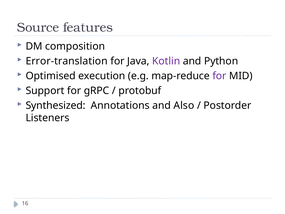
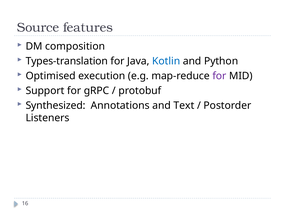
Error-translation: Error-translation -> Types-translation (67, 61)
Kotlin colour: purple -> blue (166, 61)
Also: Also -> Text (184, 105)
